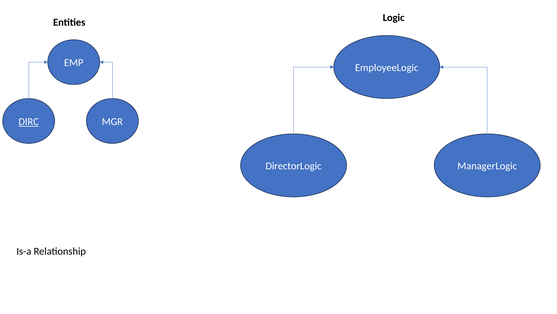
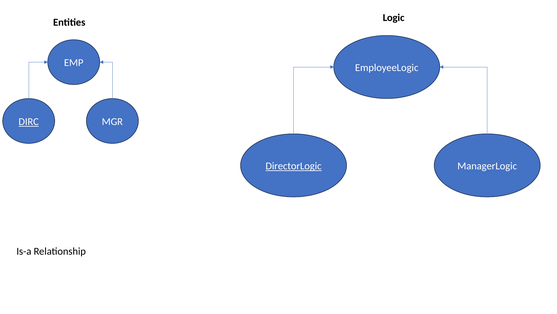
DirectorLogic underline: none -> present (294, 166)
